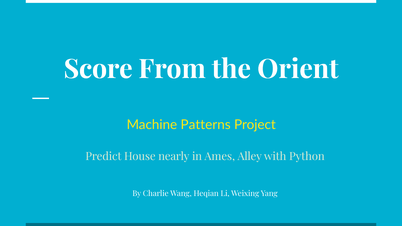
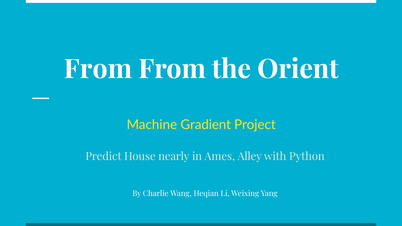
Score: Score -> From (98, 69)
Patterns: Patterns -> Gradient (206, 125)
